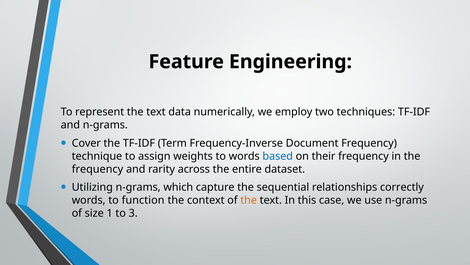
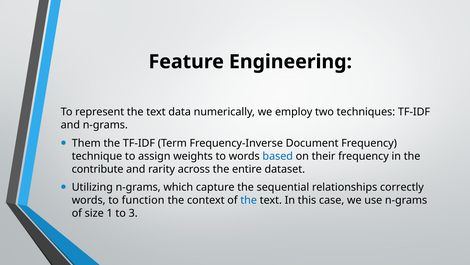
Cover: Cover -> Them (86, 143)
frequency: frequency -> contribute (98, 169)
the colour: orange -> blue (249, 200)
